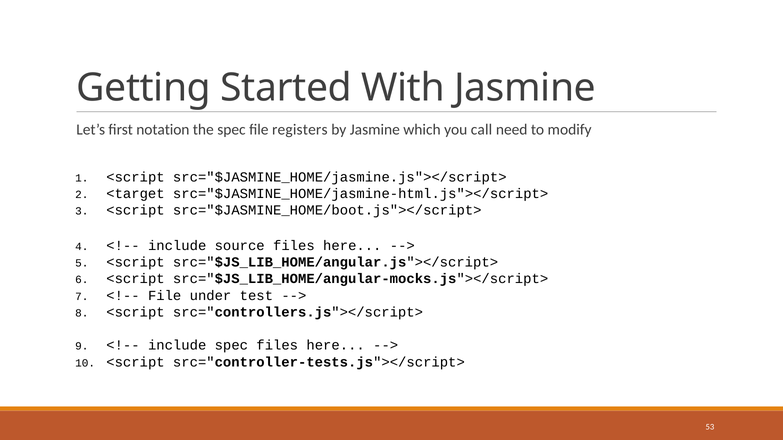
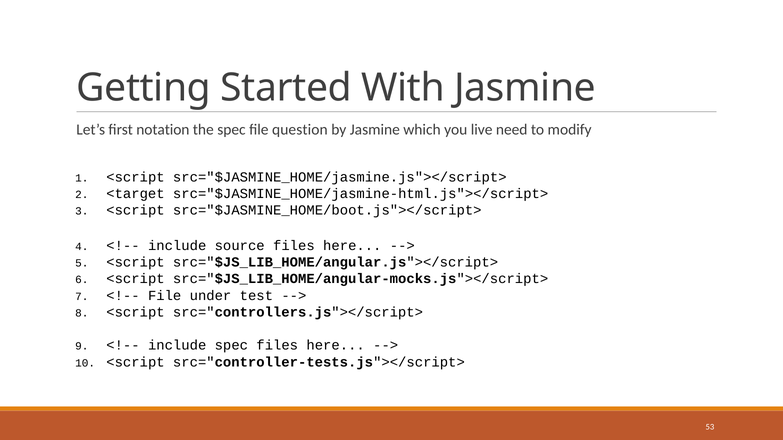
registers: registers -> question (300, 130)
call: call -> live (482, 130)
